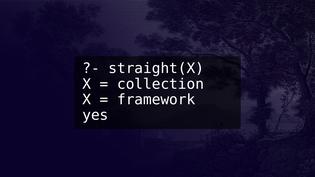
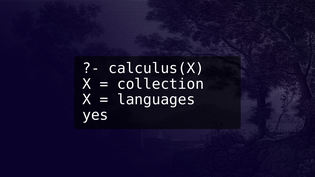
straight(X: straight(X -> calculus(X (156, 69)
framework: framework -> languages (156, 100)
